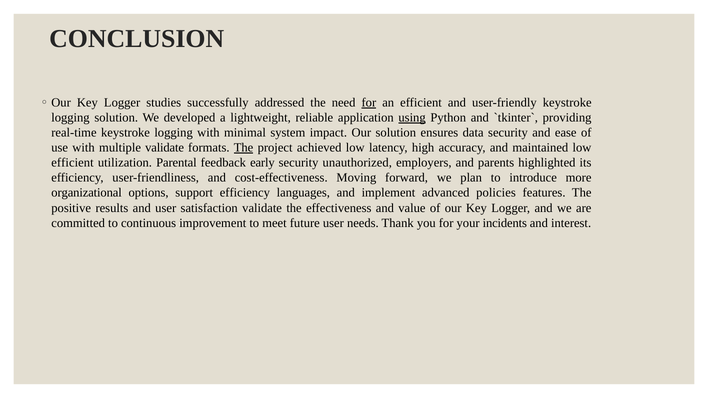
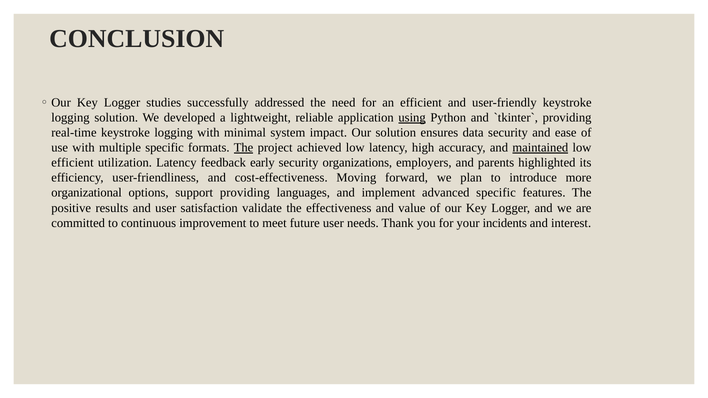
for underline: present -> none (369, 103)
multiple validate: validate -> specific (165, 148)
maintained underline: none -> present (540, 148)
utilization Parental: Parental -> Latency (176, 163)
unauthorized: unauthorized -> organizations (357, 163)
support efficiency: efficiency -> providing (245, 193)
advanced policies: policies -> specific (496, 193)
